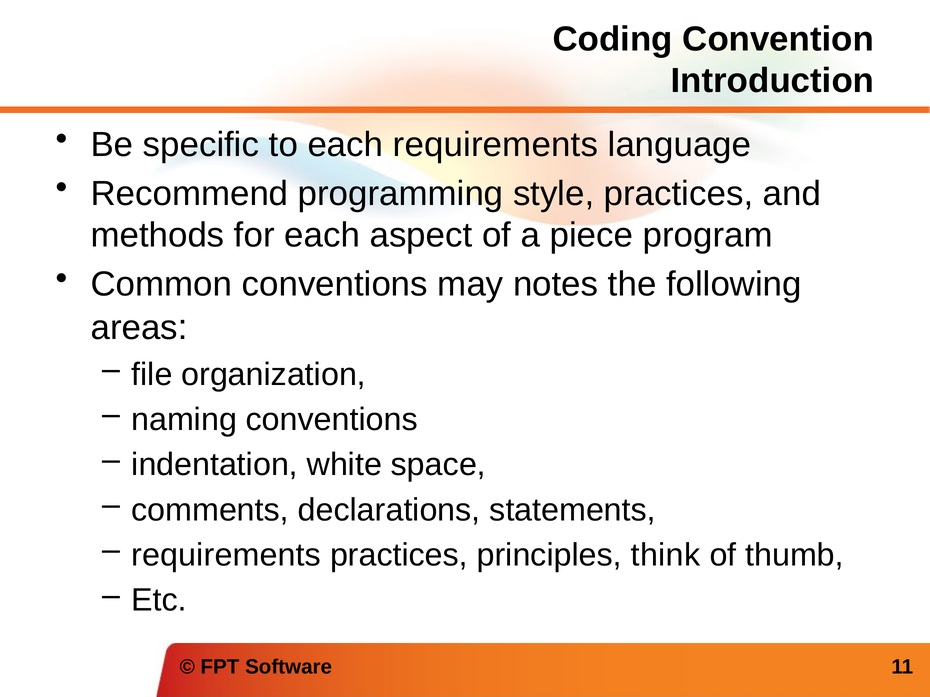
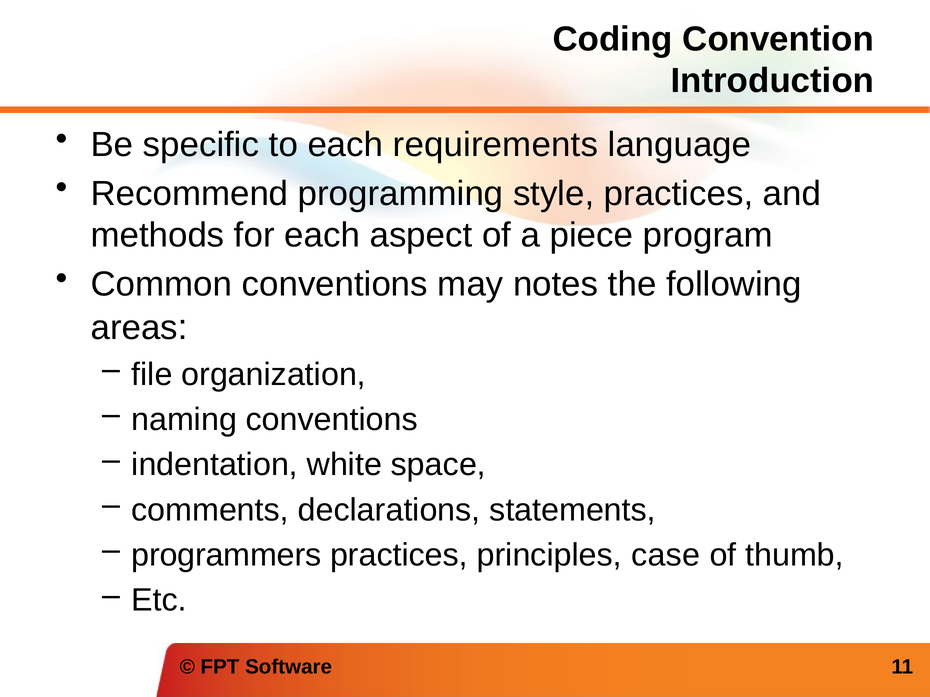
requirements: requirements -> programmers (226, 555)
think: think -> case (666, 555)
